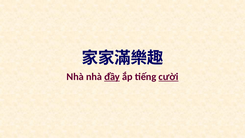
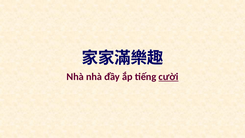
đầy underline: present -> none (112, 77)
